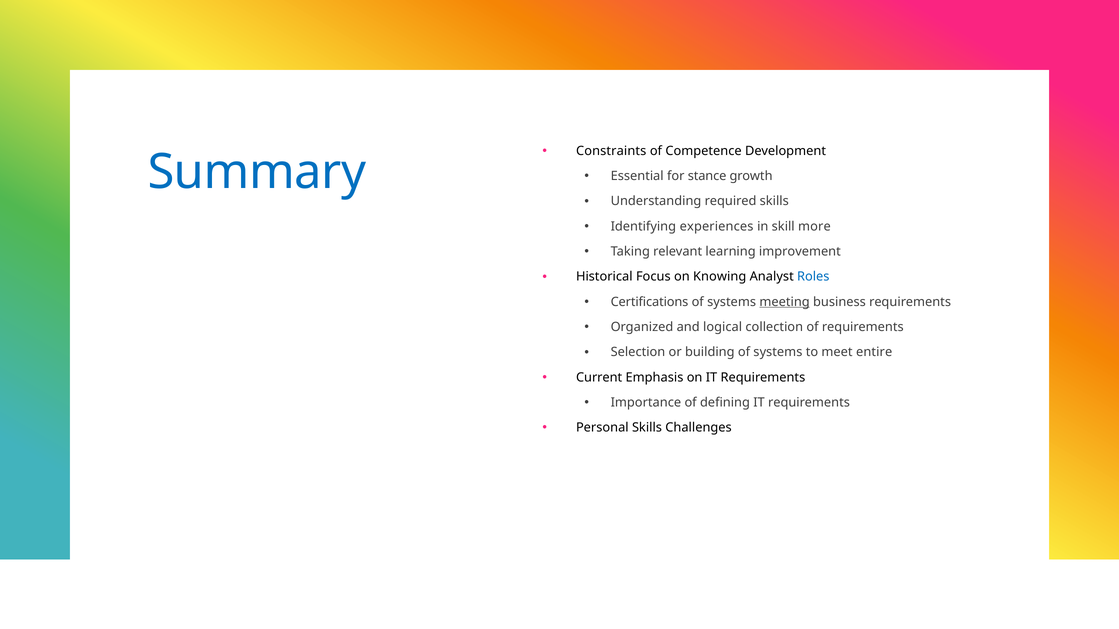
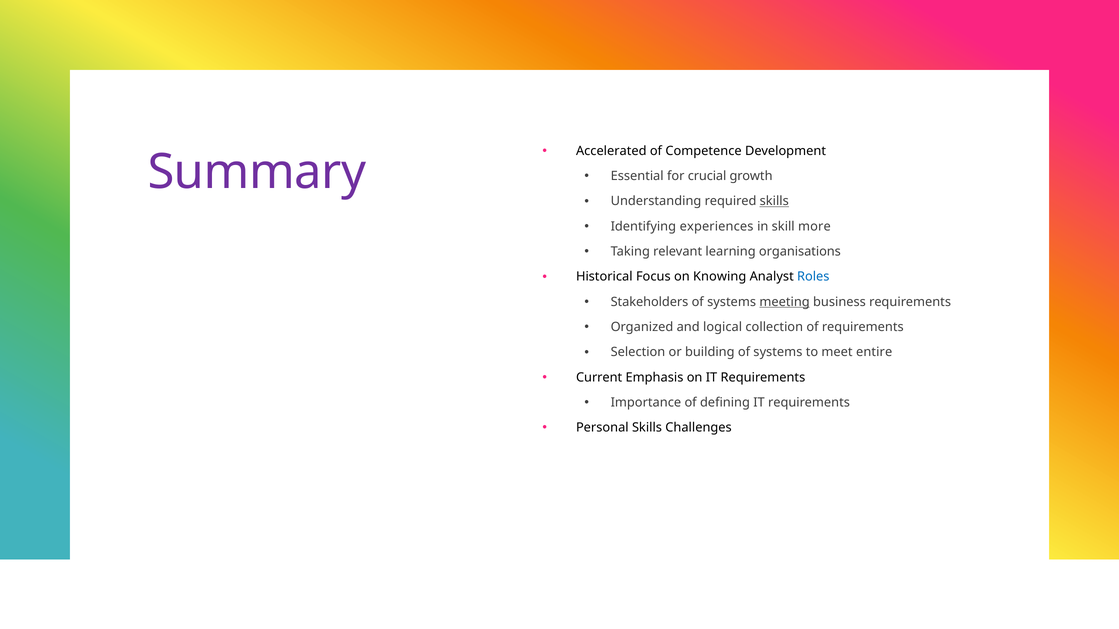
Constraints: Constraints -> Accelerated (611, 151)
Summary colour: blue -> purple (257, 172)
stance: stance -> crucial (707, 176)
skills underline: none -> present (774, 201)
improvement: improvement -> organisations (800, 252)
Certifications: Certifications -> Stakeholders (649, 302)
